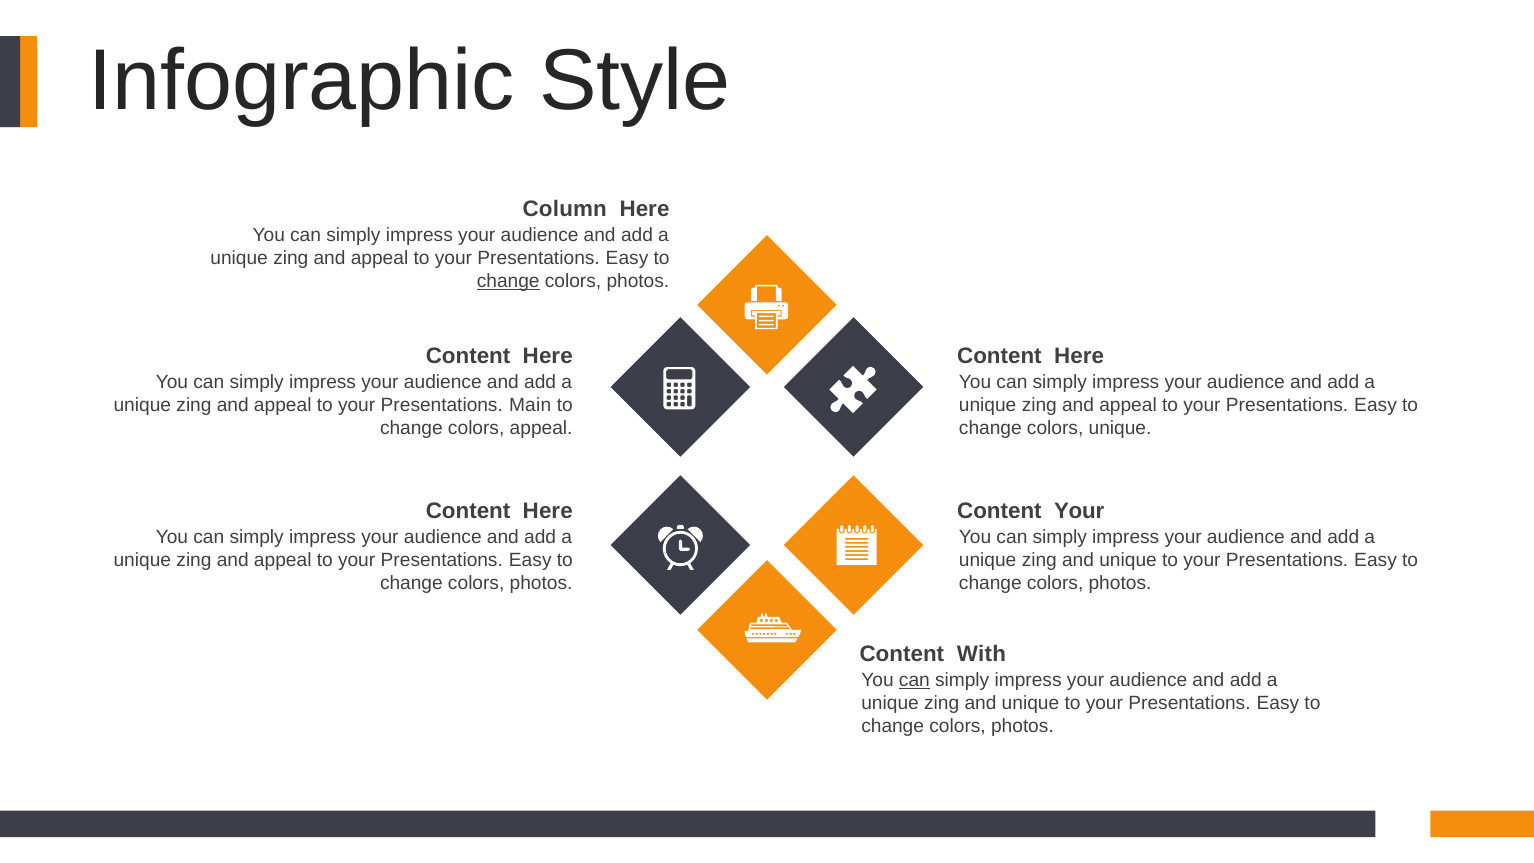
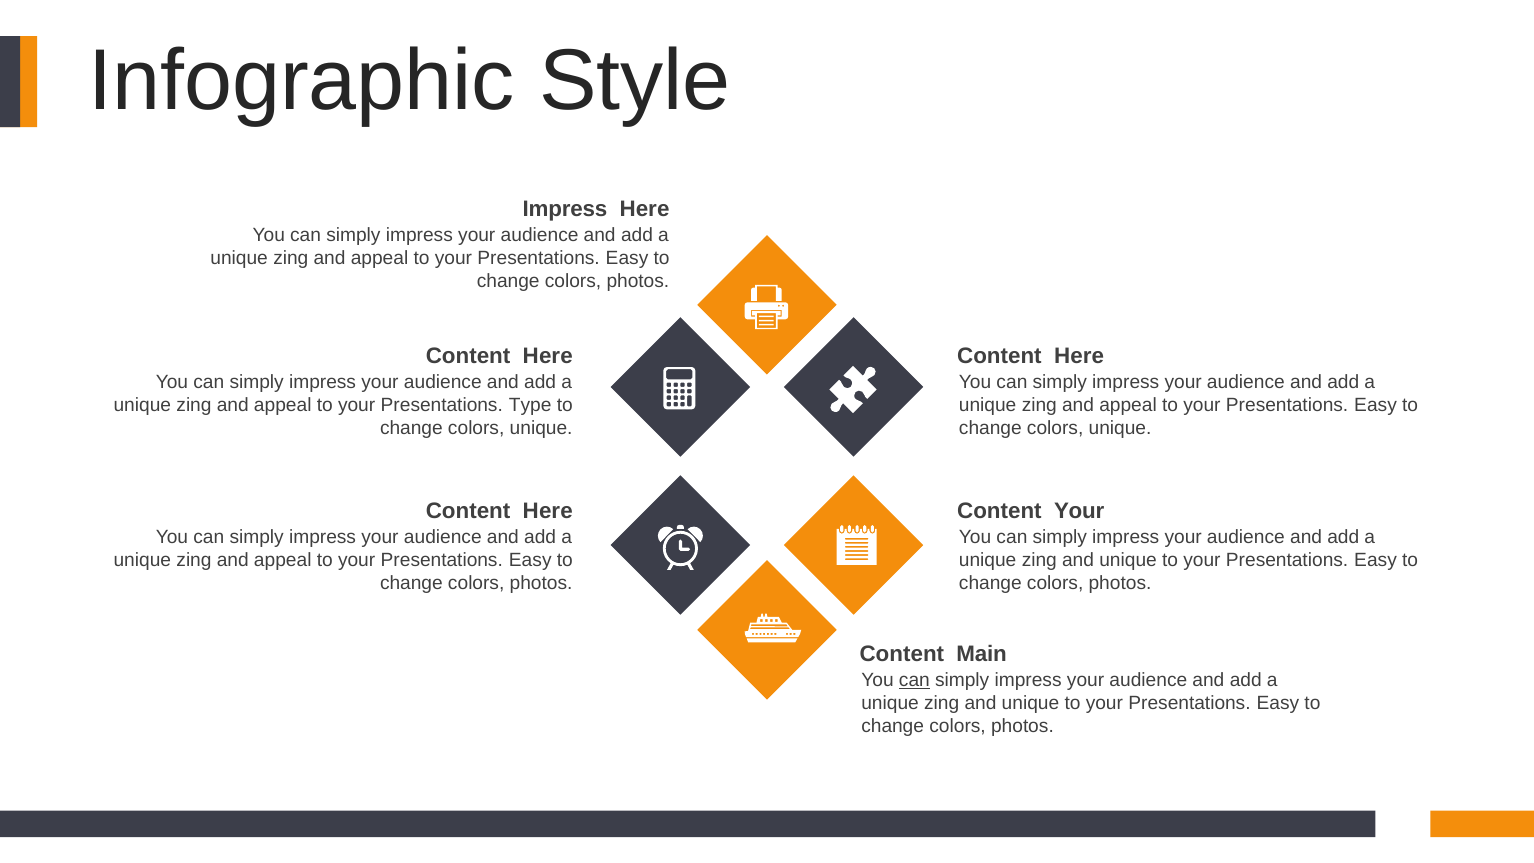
Column: Column -> Impress (565, 209)
change underline: present -> none (508, 281)
Main: Main -> Type (530, 405)
appeal: appeal -> unique (541, 428)
With: With -> Main (982, 654)
